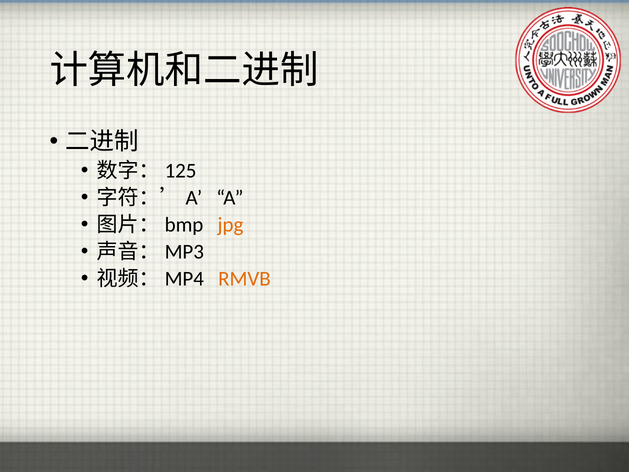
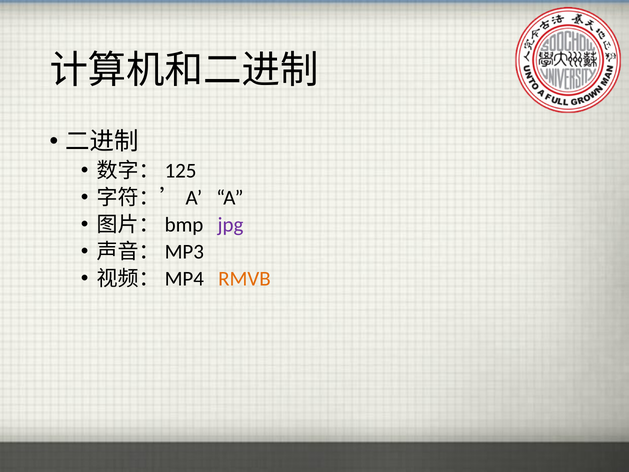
jpg colour: orange -> purple (230, 225)
